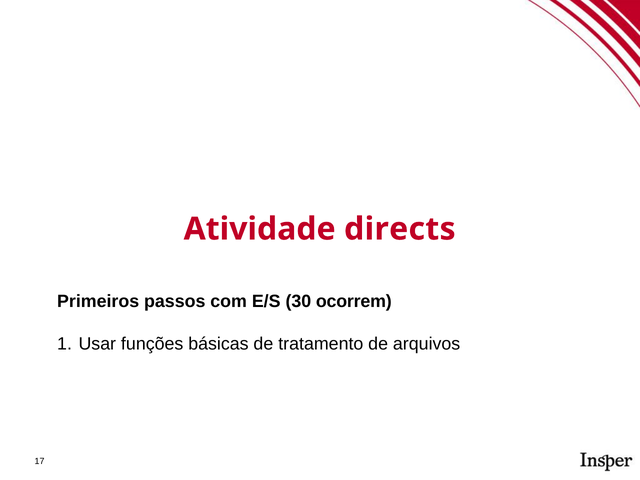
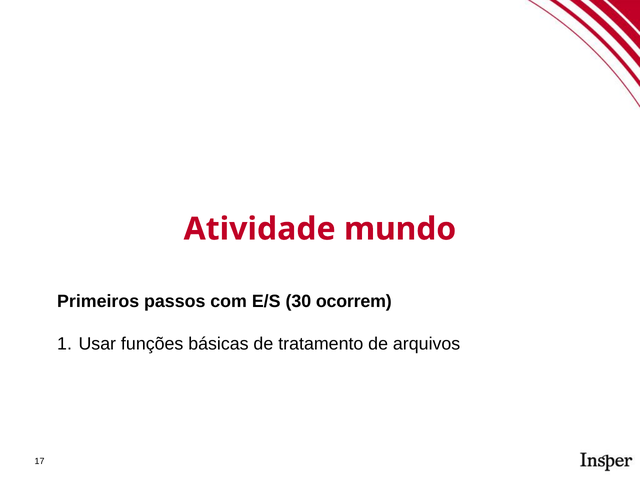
directs: directs -> mundo (400, 229)
